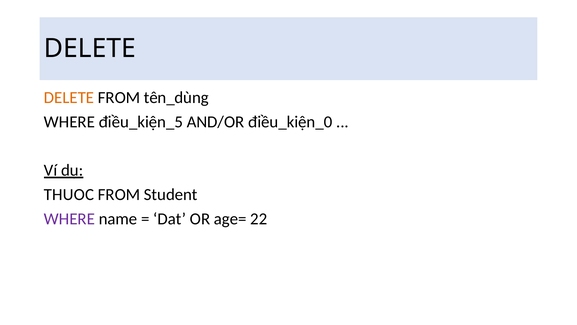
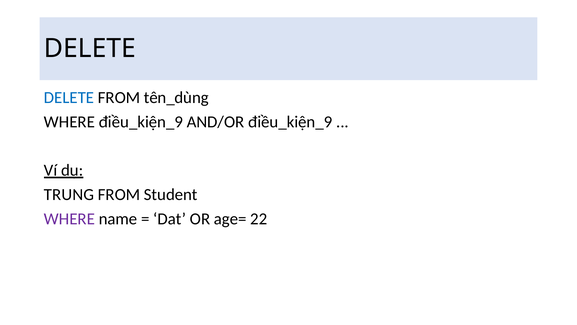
DELETE colour: orange -> blue (69, 98)
WHERE điều_kiện_5: điều_kiện_5 -> điều_kiện_9 (141, 122)
AND/OR điều_kiện_0: điều_kiện_0 -> điều_kiện_9 (290, 122)
THUOC: THUOC -> TRUNG (69, 194)
